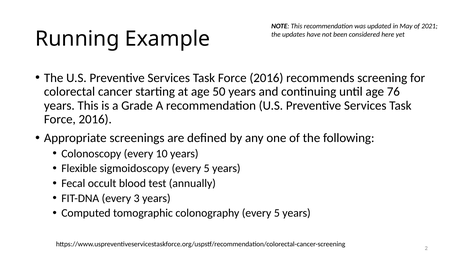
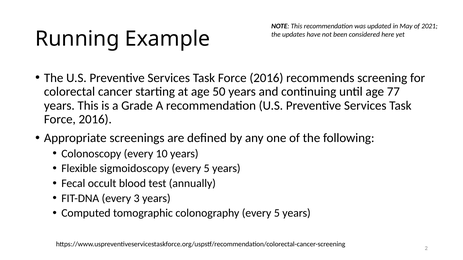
76: 76 -> 77 (393, 92)
